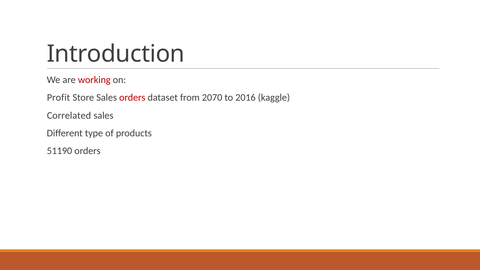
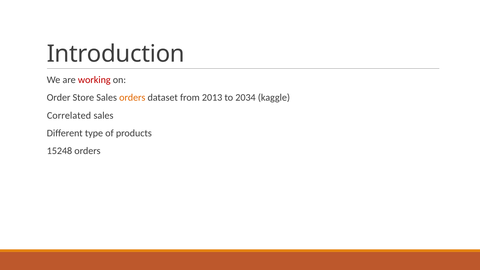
Profit: Profit -> Order (59, 98)
orders colour: red -> orange (132, 98)
2070: 2070 -> 2013 (212, 98)
2016: 2016 -> 2034 (246, 98)
51190: 51190 -> 15248 (59, 151)
